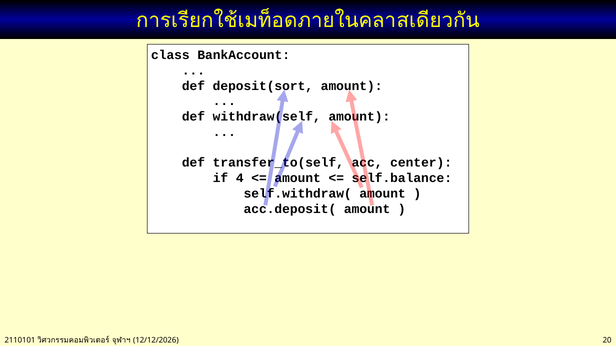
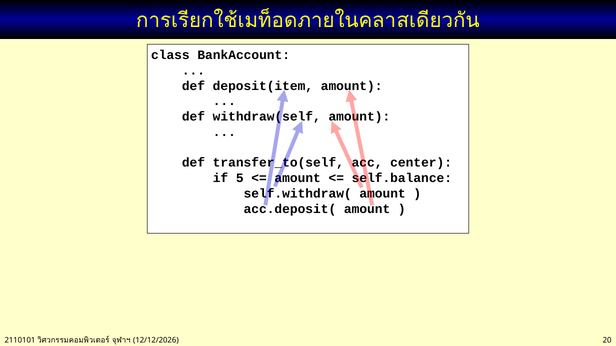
deposit(sort: deposit(sort -> deposit(item (263, 86)
4: 4 -> 5 (240, 178)
